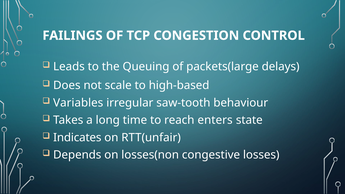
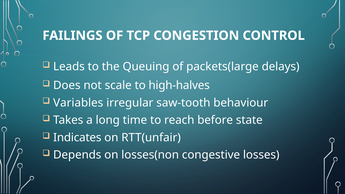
high-based: high-based -> high-halves (179, 85)
enters: enters -> before (215, 120)
